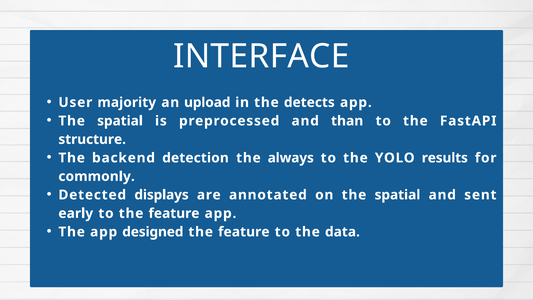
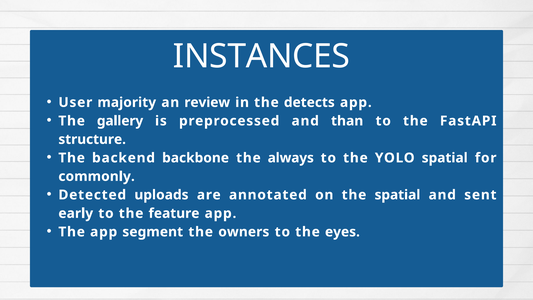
INTERFACE: INTERFACE -> INSTANCES (262, 57)
upload: upload -> review (207, 102)
spatial: spatial -> gallery (120, 121)
detection: detection -> backbone (196, 158)
YOLO results: results -> spatial (445, 158)
displays: displays -> uploads (161, 195)
designed: designed -> segment (153, 232)
feature: feature -> owners (244, 232)
data: data -> eyes (342, 232)
